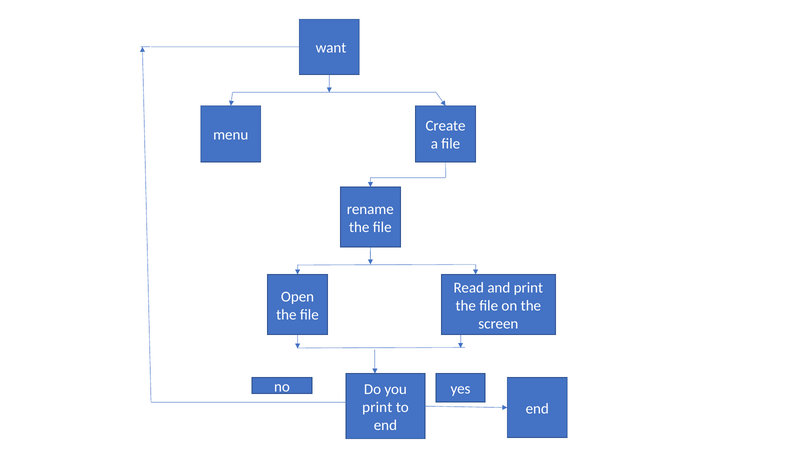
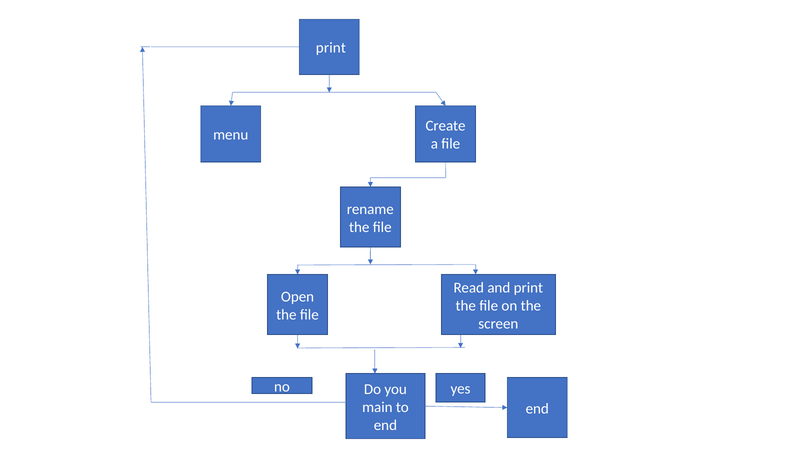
want: want -> print (331, 48)
print: print -> main (377, 407)
